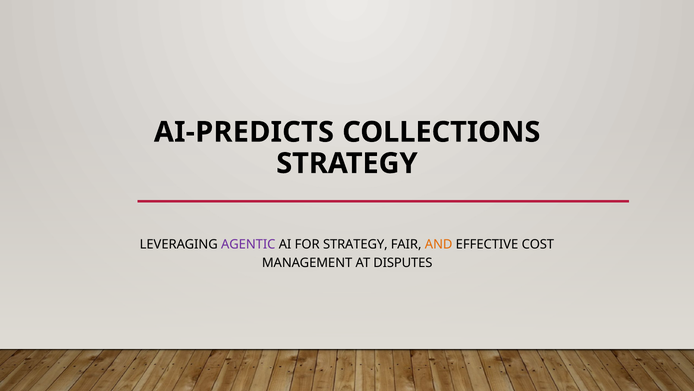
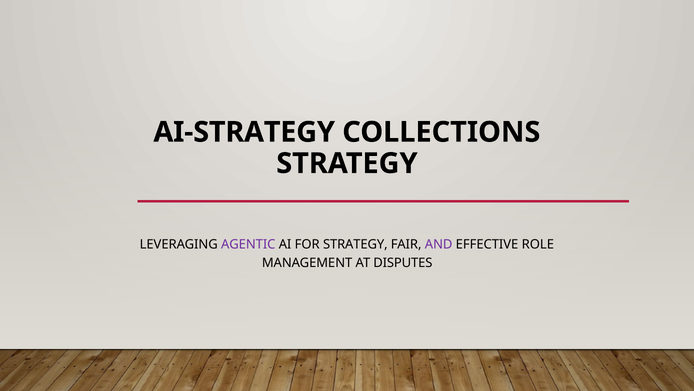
AI-PREDICTS: AI-PREDICTS -> AI-STRATEGY (244, 132)
AND colour: orange -> purple (439, 244)
COST: COST -> ROLE (538, 244)
